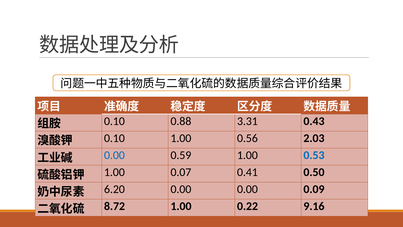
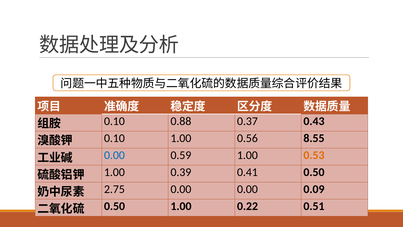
3.31: 3.31 -> 0.37 (247, 121)
2.03: 2.03 -> 8.55 (314, 138)
0.53 colour: blue -> orange (314, 155)
0.07: 0.07 -> 0.39 (181, 172)
6.20: 6.20 -> 2.75 (114, 189)
8.72: 8.72 -> 0.50 (114, 206)
9.16: 9.16 -> 0.51 (314, 206)
